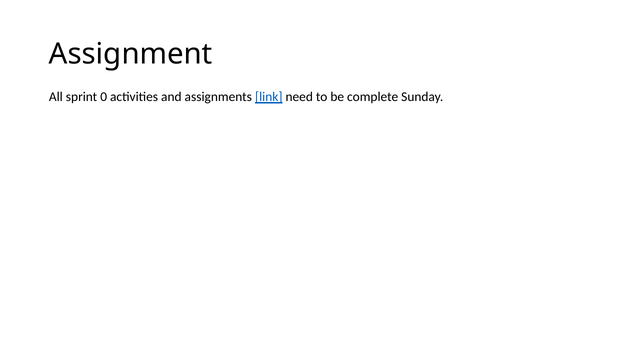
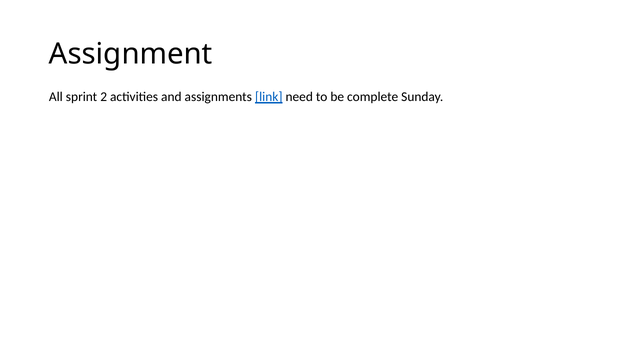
0: 0 -> 2 (104, 97)
